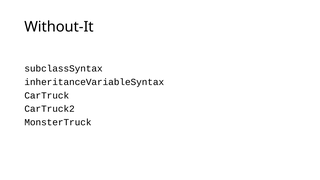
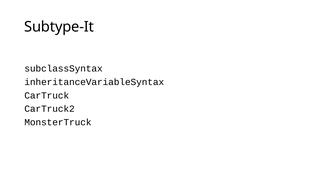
Without-It: Without-It -> Subtype-It (59, 27)
